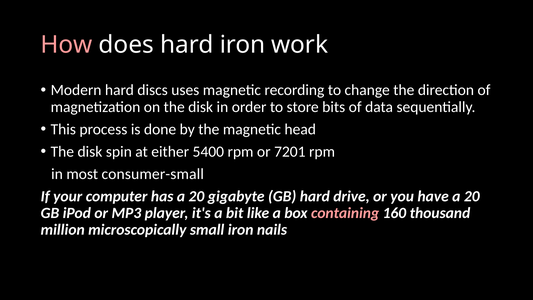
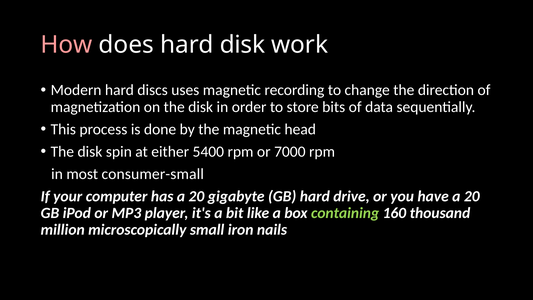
hard iron: iron -> disk (242, 45)
7201: 7201 -> 7000 (290, 151)
containing colour: pink -> light green (345, 213)
